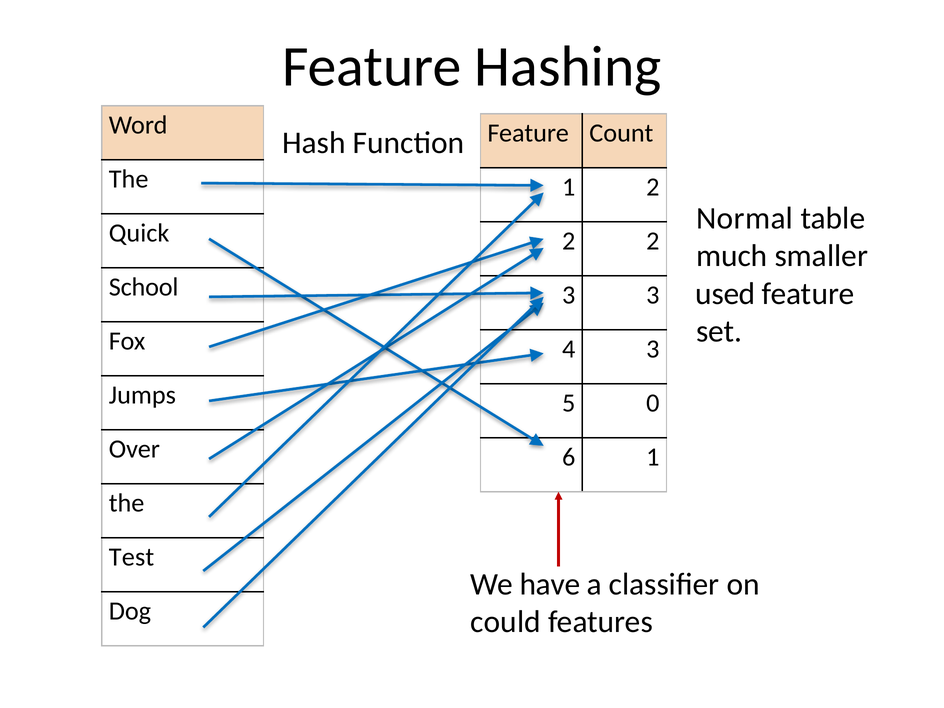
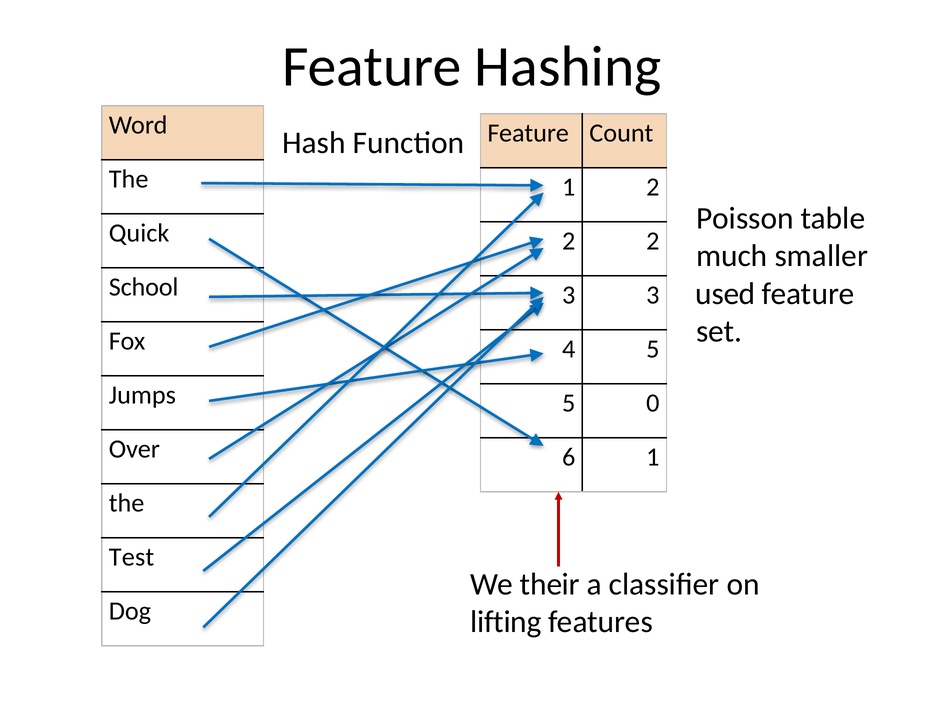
Normal: Normal -> Poisson (745, 218)
4 3: 3 -> 5 (653, 349)
have: have -> their (550, 584)
could: could -> lifting (506, 622)
